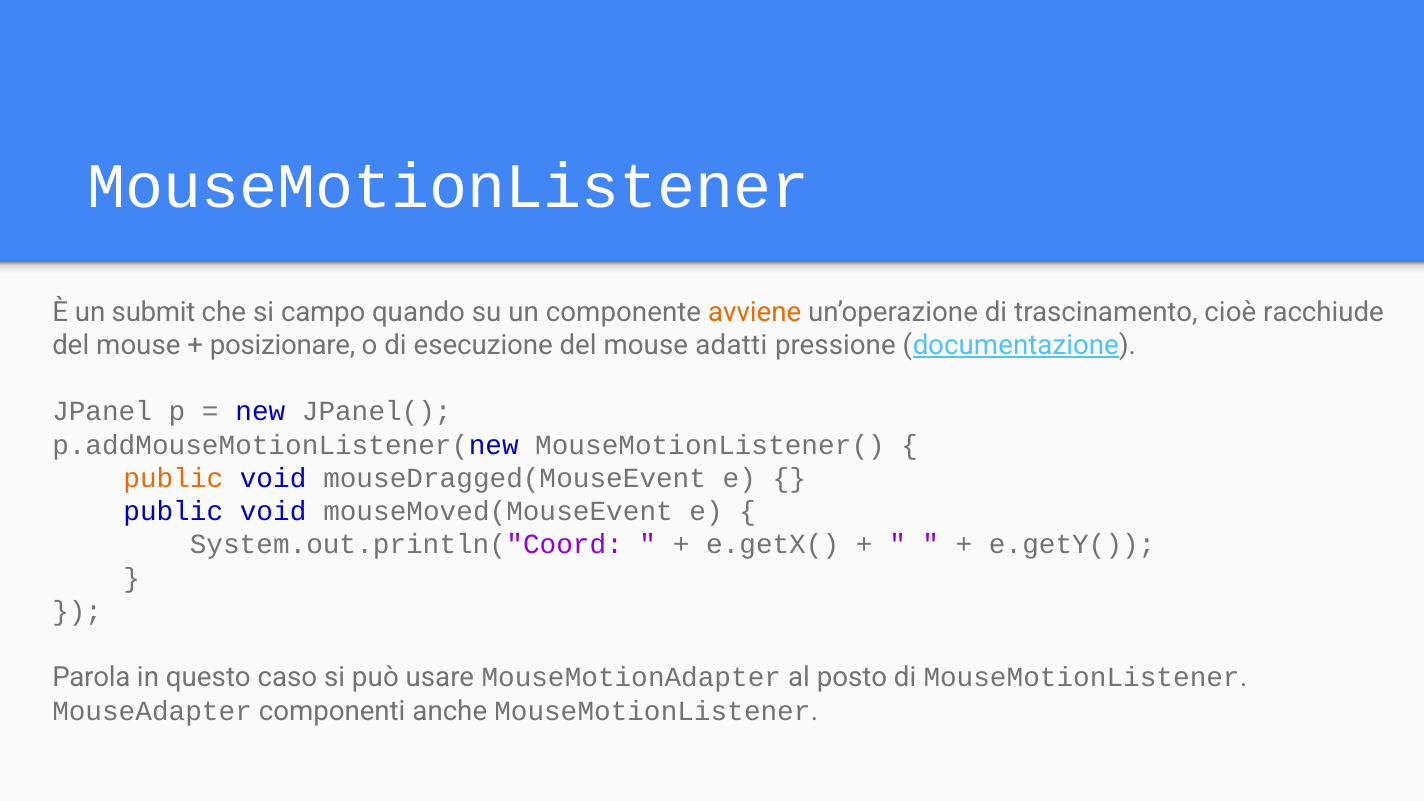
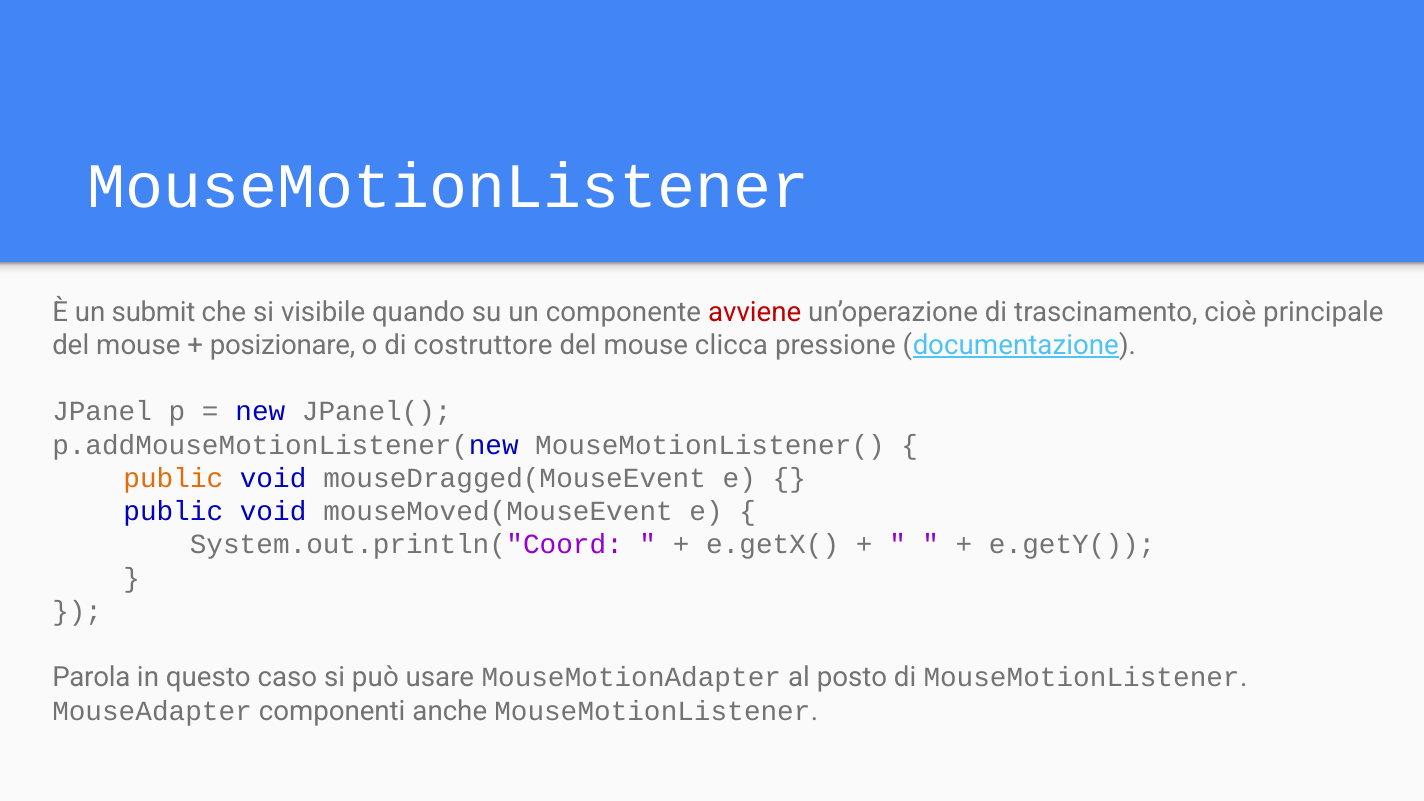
campo: campo -> visibile (323, 312)
avviene colour: orange -> red (755, 312)
racchiude: racchiude -> principale (1323, 312)
esecuzione: esecuzione -> costruttore (483, 345)
adatti: adatti -> clicca (731, 345)
